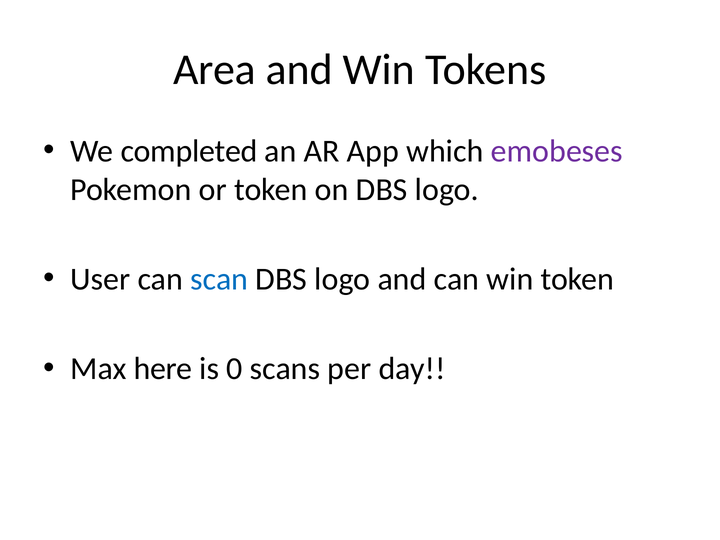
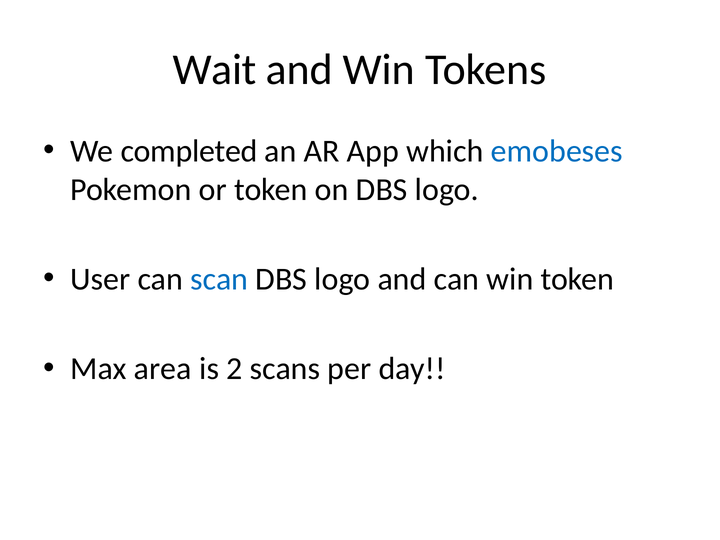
Area: Area -> Wait (215, 70)
emobeses colour: purple -> blue (557, 151)
here: here -> area (163, 369)
0: 0 -> 2 (234, 369)
